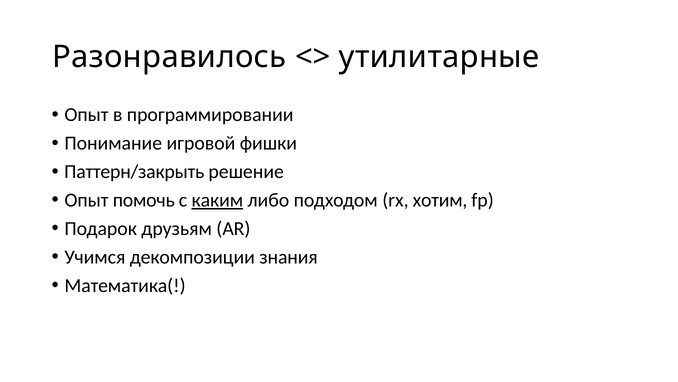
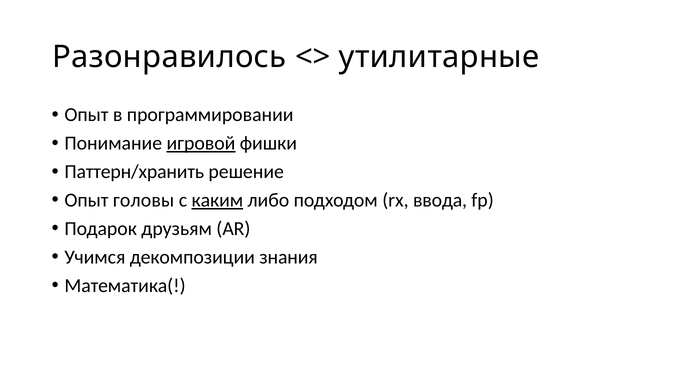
игровой underline: none -> present (201, 143)
Паттерн/закрыть: Паттерн/закрыть -> Паттерн/хранить (134, 171)
помочь: помочь -> головы (144, 200)
хотим: хотим -> ввода (440, 200)
